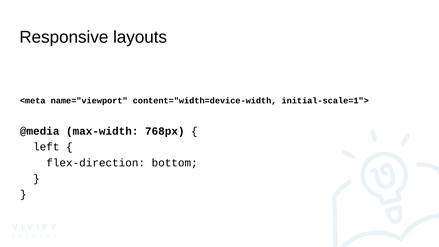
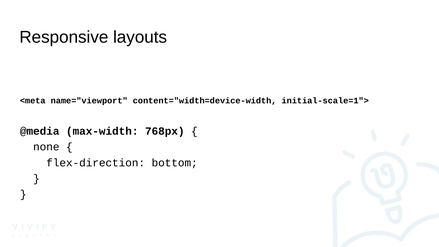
left: left -> none (46, 147)
